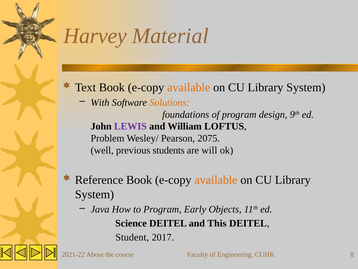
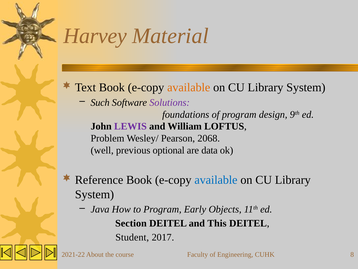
With: With -> Such (100, 102)
Solutions colour: orange -> purple (170, 102)
2075: 2075 -> 2068 (209, 138)
students: students -> optional (169, 150)
will: will -> data (210, 150)
available colour: orange -> blue (216, 180)
Science: Science -> Section (131, 223)
